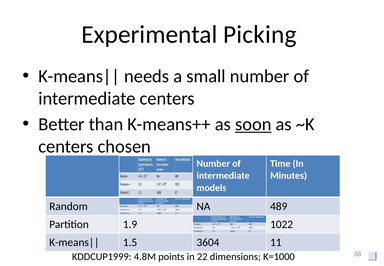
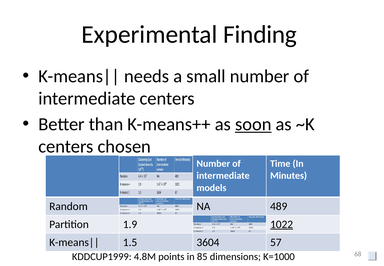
Picking: Picking -> Finding (260, 35)
1022 underline: none -> present (282, 224)
11: 11 -> 57 (276, 242)
22: 22 -> 85 (202, 257)
